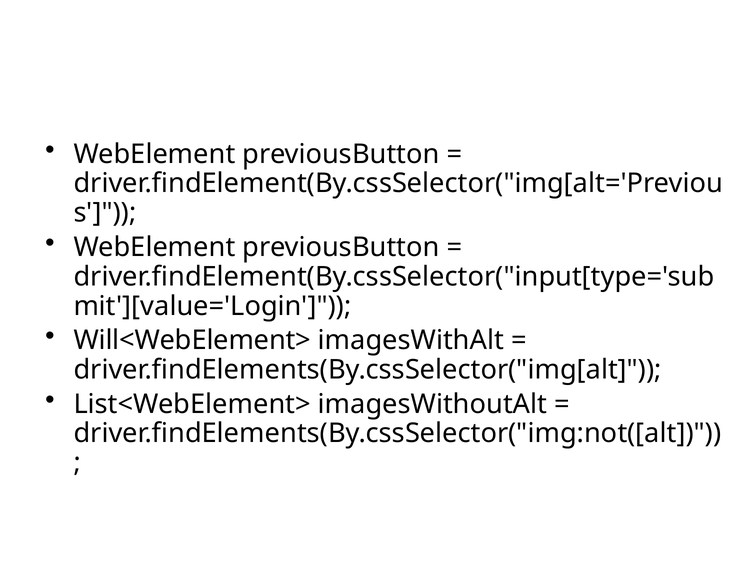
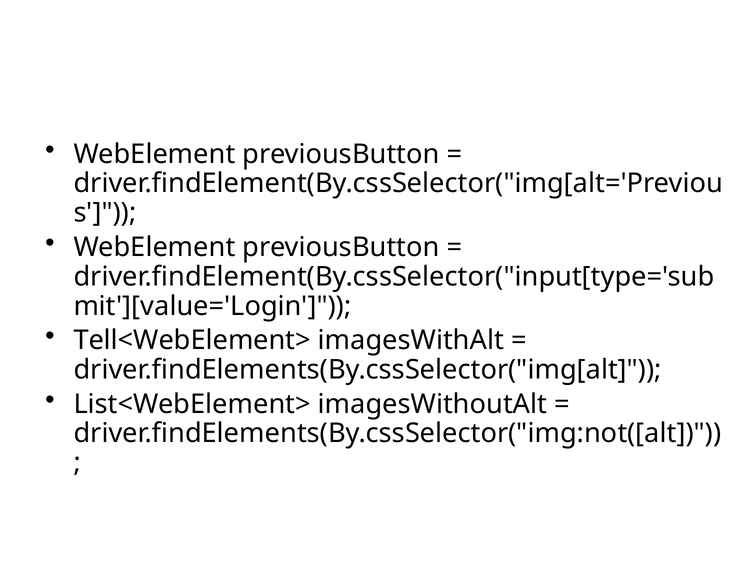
Will<WebElement>: Will<WebElement> -> Tell<WebElement> (192, 340)
